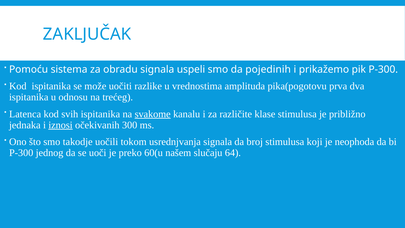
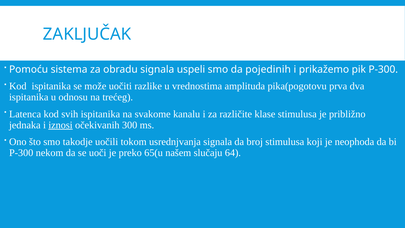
svakome underline: present -> none (153, 114)
jednog: jednog -> nekom (50, 153)
60(u: 60(u -> 65(u (154, 153)
